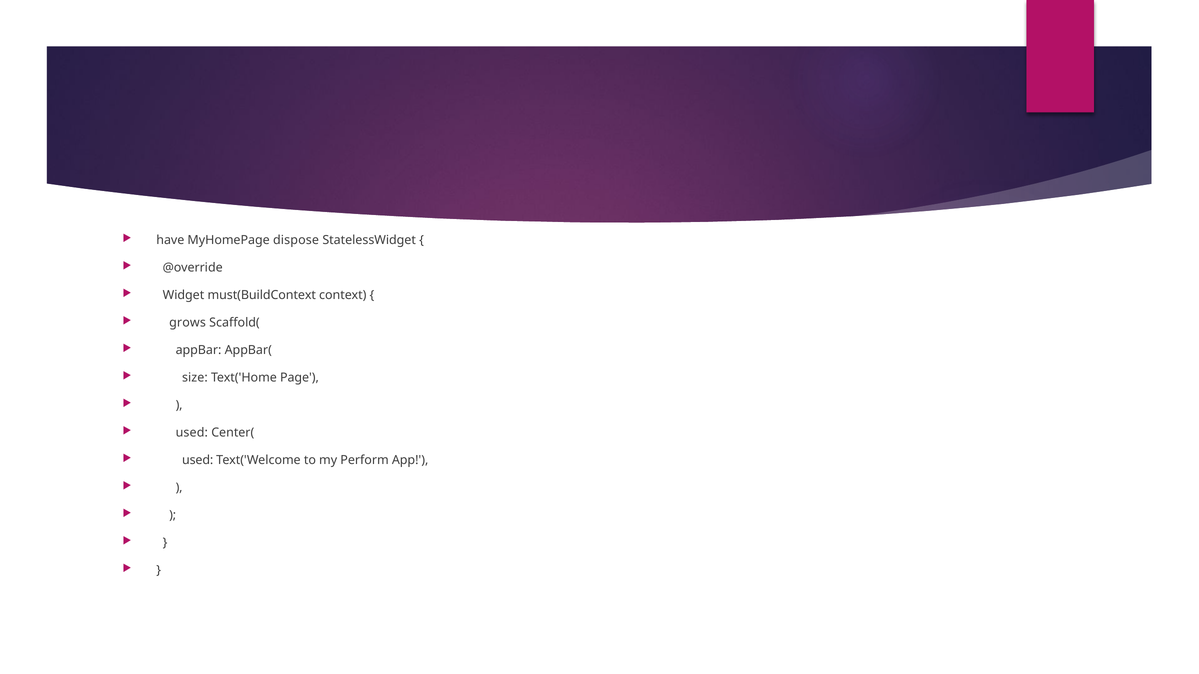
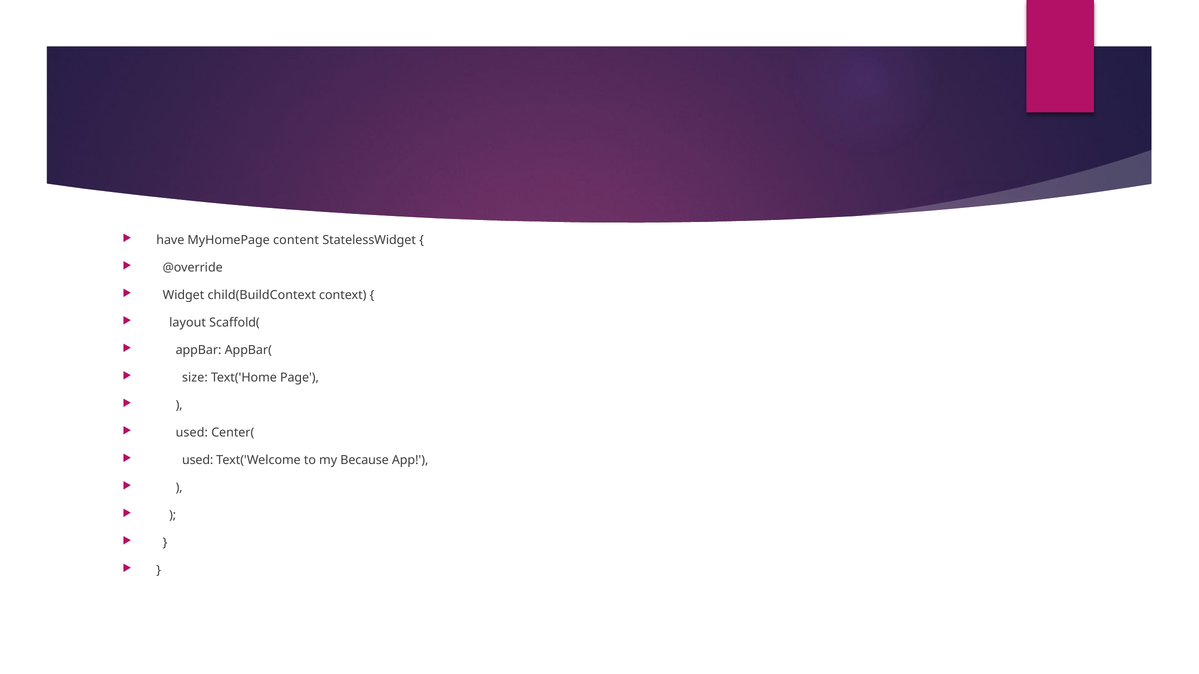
dispose: dispose -> content (296, 240)
must(BuildContext: must(BuildContext -> child(BuildContext (262, 295)
grows: grows -> layout (188, 323)
Perform: Perform -> Because (365, 461)
